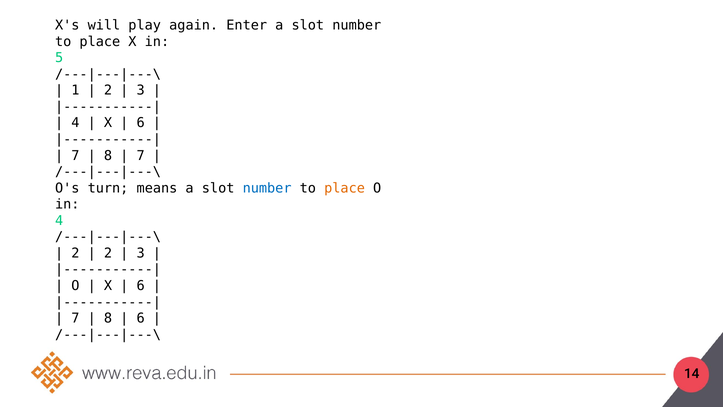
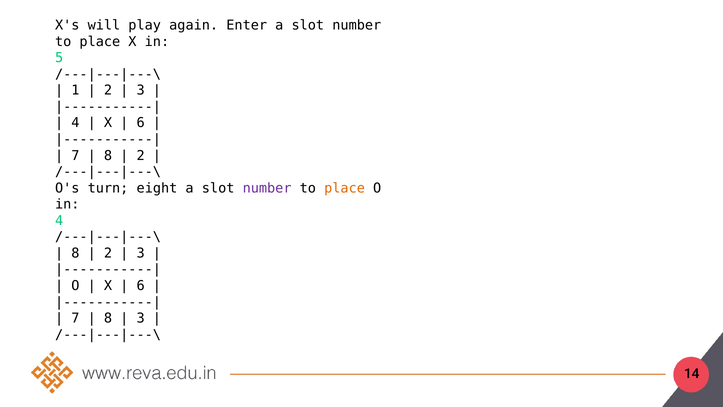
7: 7 -> 2 (141, 155)
means: means -> eight (157, 188)
number colour: blue -> purple (267, 188)
2: 2 -> 8 (75, 253)
6: 6 -> 3 (141, 318)
